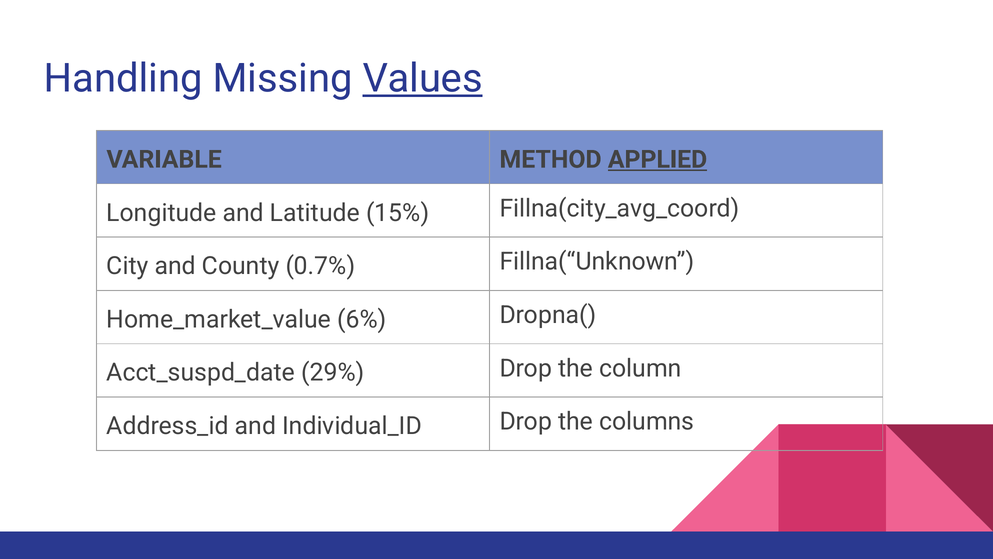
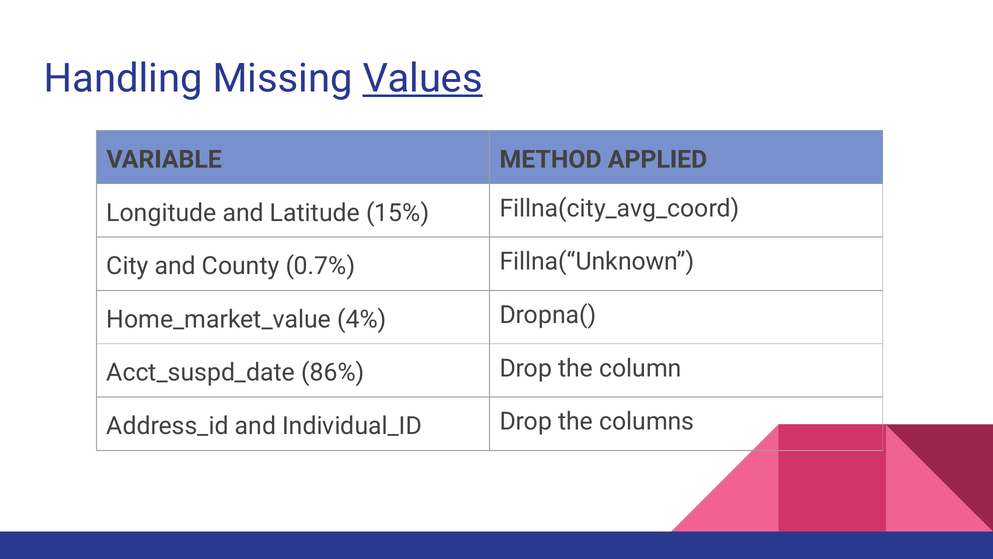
APPLIED underline: present -> none (658, 159)
6%: 6% -> 4% (362, 319)
29%: 29% -> 86% (333, 373)
